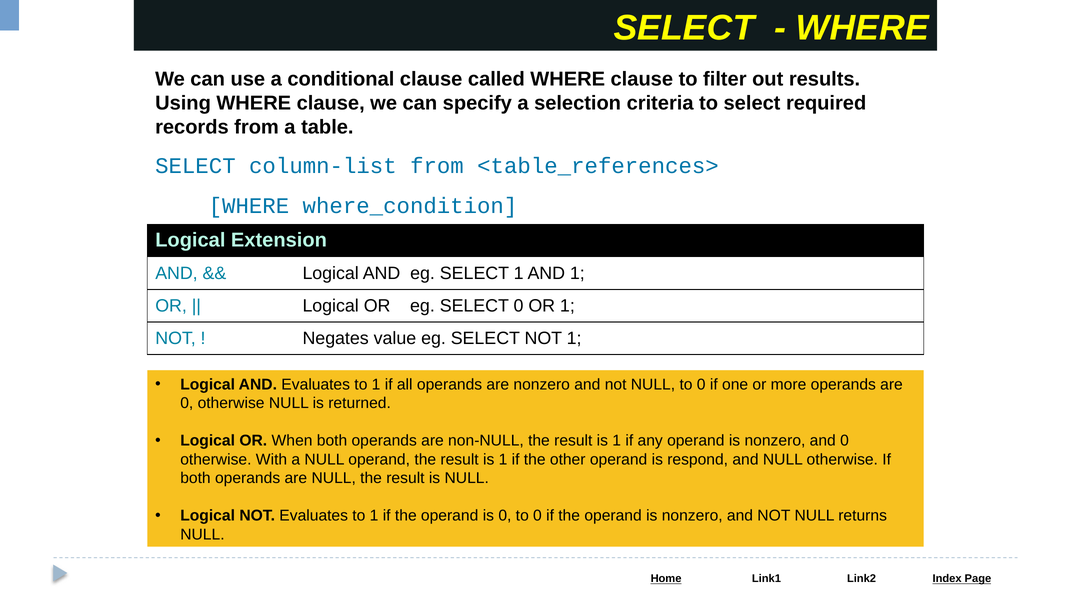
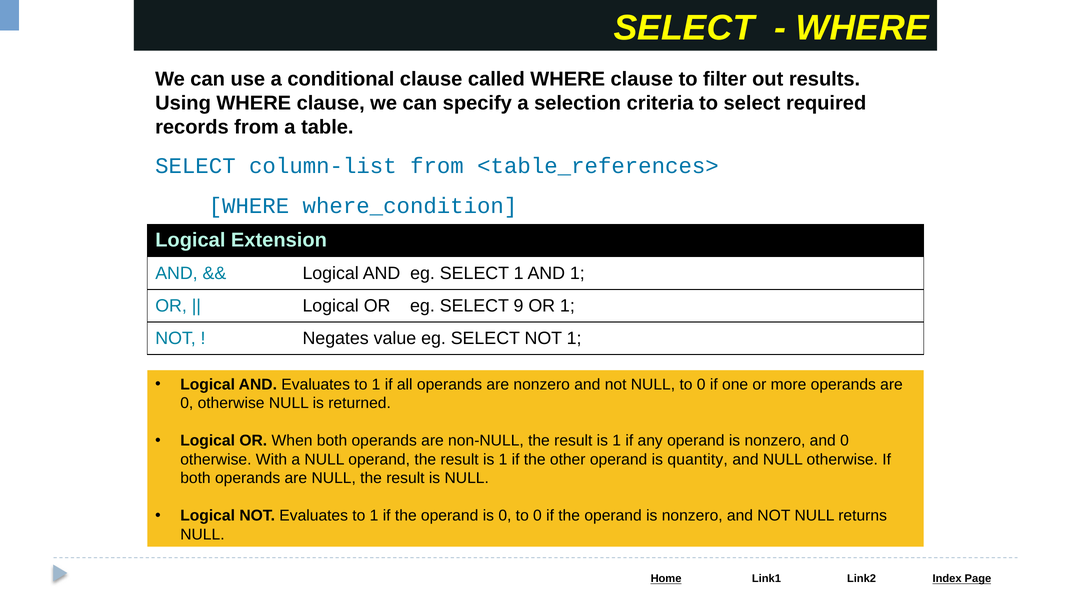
SELECT 0: 0 -> 9 (519, 306)
respond: respond -> quantity (698, 460)
